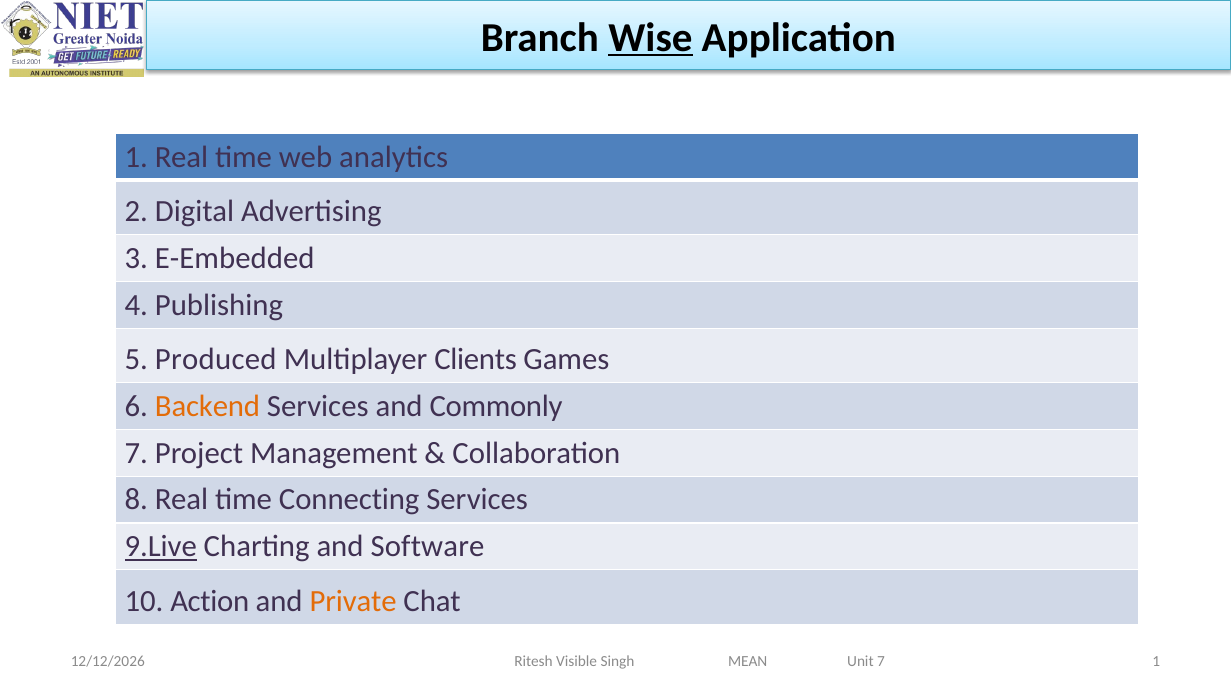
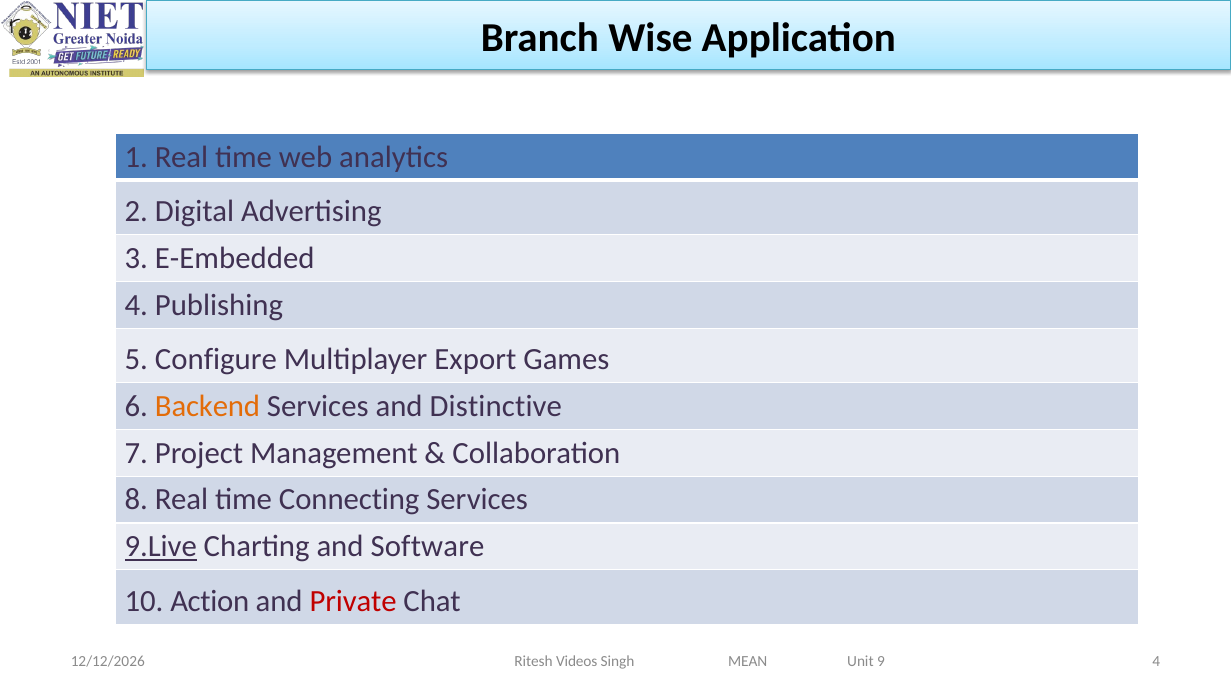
Wise underline: present -> none (650, 37)
Produced: Produced -> Configure (216, 359)
Clients: Clients -> Export (475, 359)
Commonly: Commonly -> Distinctive (496, 406)
Private colour: orange -> red (353, 601)
1: 1 -> 4 (1156, 661)
Visible: Visible -> Videos (577, 661)
Unit 7: 7 -> 9 (881, 661)
